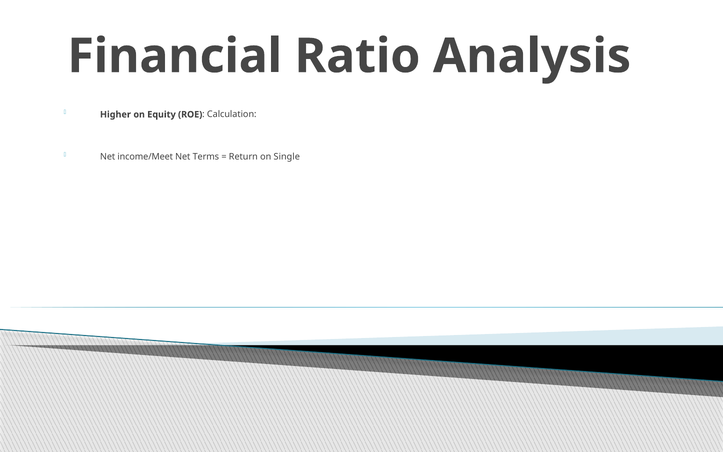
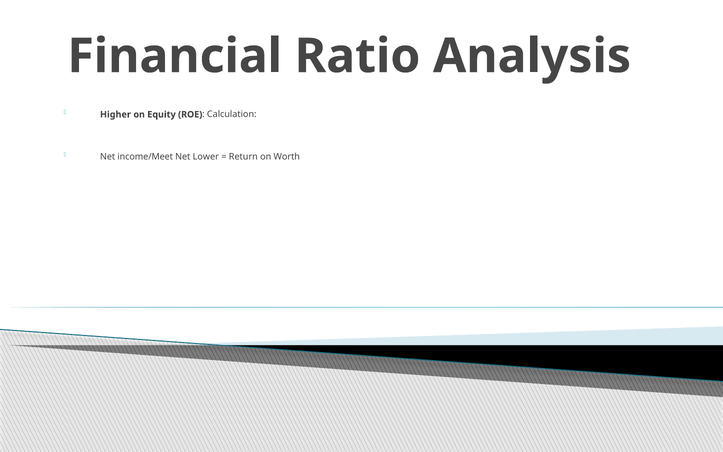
Terms: Terms -> Lower (206, 157)
Single: Single -> Worth (287, 157)
